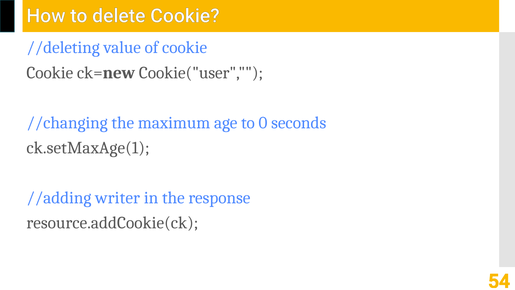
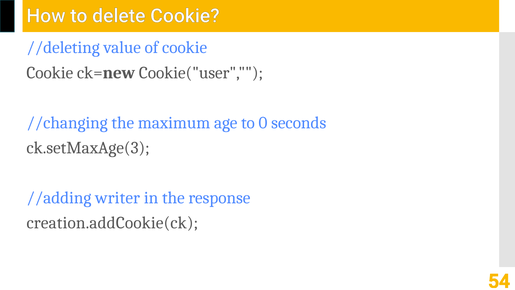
ck.setMaxAge(1: ck.setMaxAge(1 -> ck.setMaxAge(3 (88, 148)
resource.addCookie(ck: resource.addCookie(ck -> creation.addCookie(ck (112, 222)
